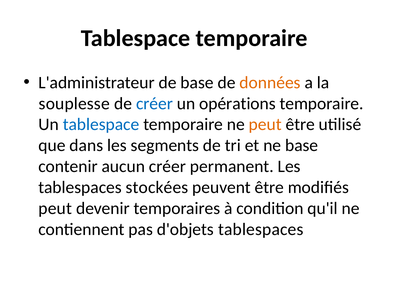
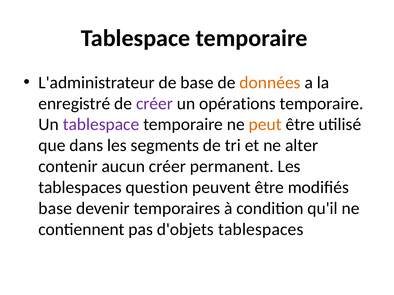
souplesse: souplesse -> enregistré (74, 104)
créer colour: blue -> purple (154, 104)
tablespace colour: blue -> purple (101, 125)
ne base: base -> alter (302, 146)
stockées: stockées -> question (157, 188)
peut: peut -> base (55, 209)
